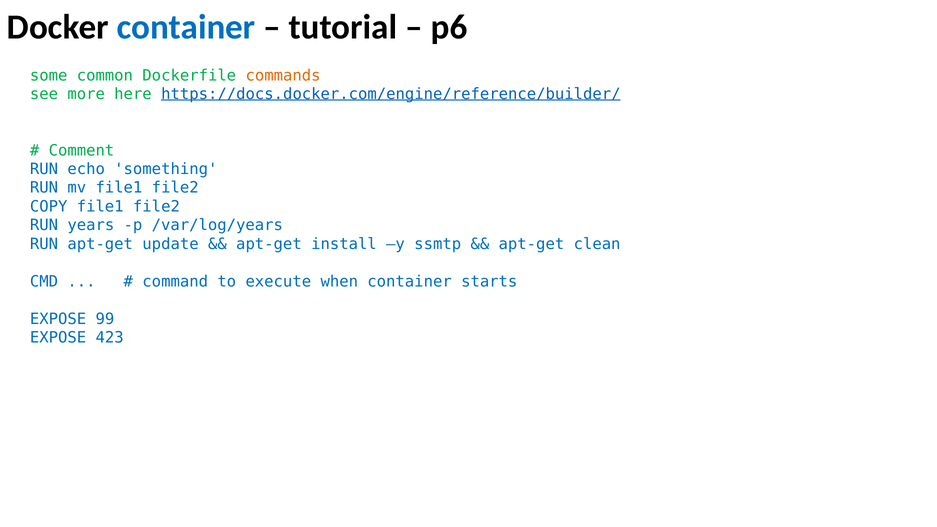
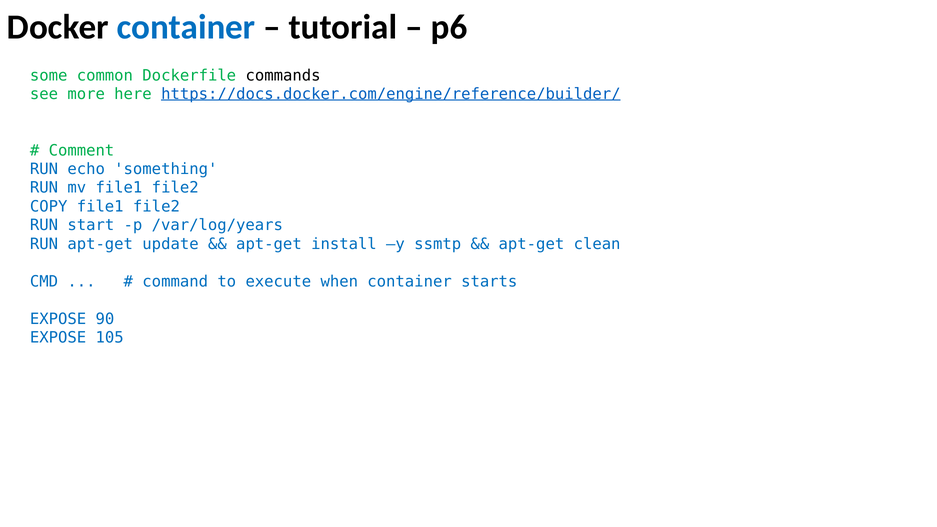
commands colour: orange -> black (283, 75)
years: years -> start (91, 225)
99: 99 -> 90 (105, 319)
423: 423 -> 105 (110, 338)
